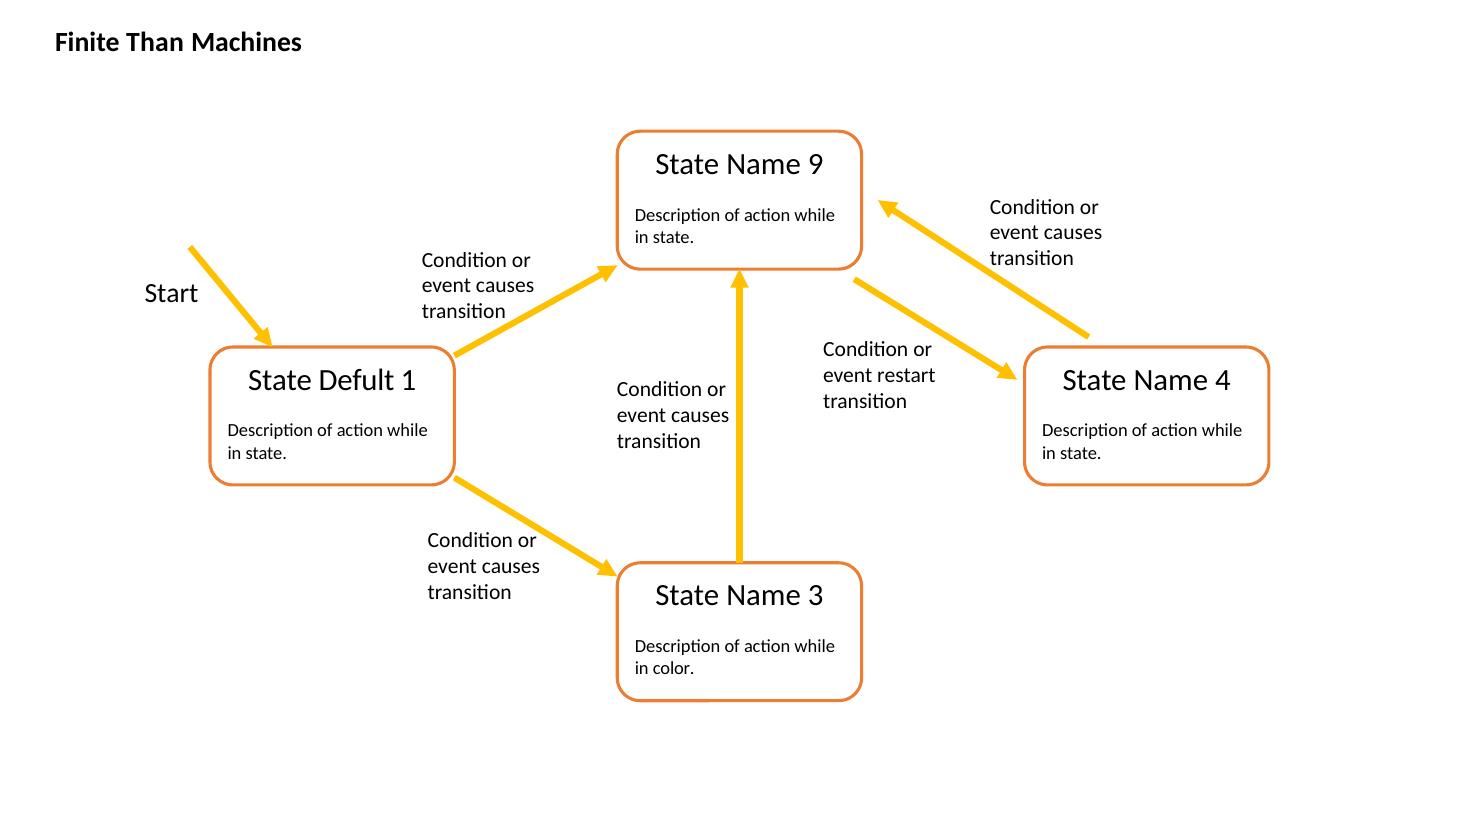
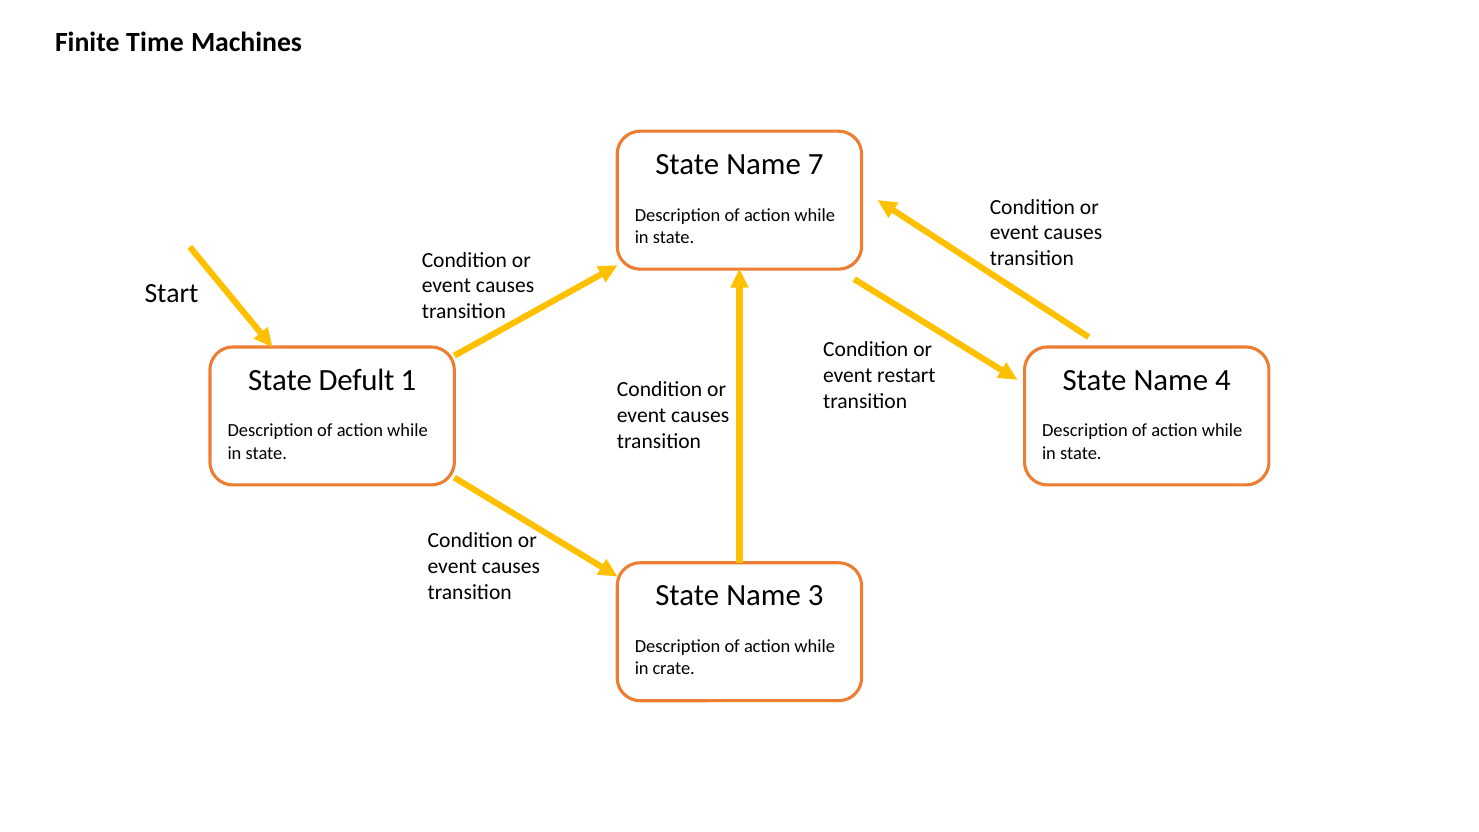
Than: Than -> Time (155, 42)
9: 9 -> 7 (816, 164)
color: color -> crate (674, 669)
